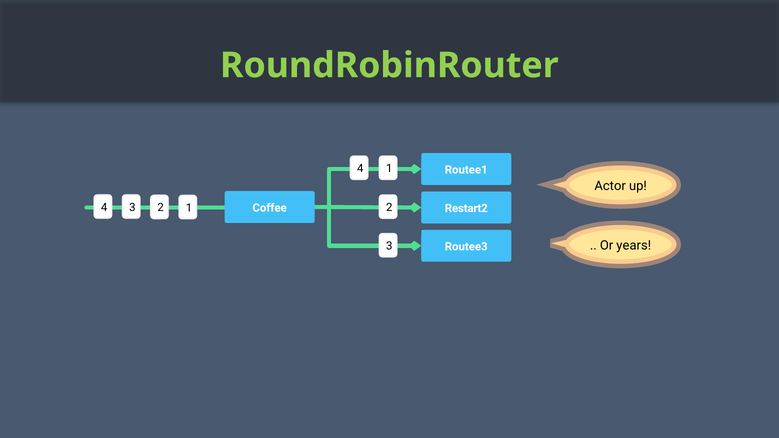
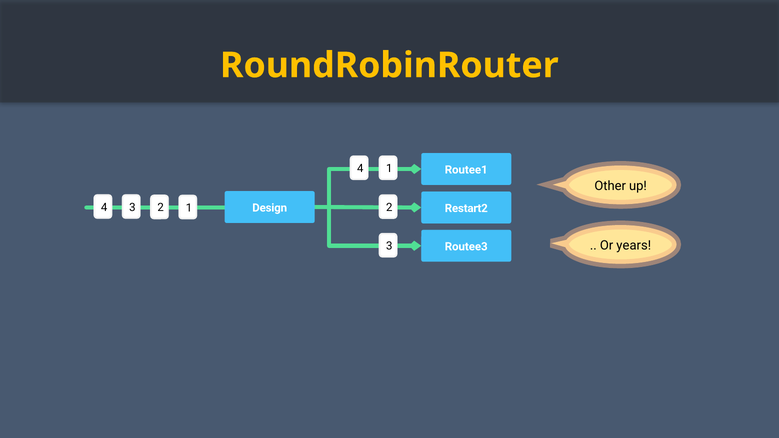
RoundRobinRouter colour: light green -> yellow (389, 65)
Actor: Actor -> Other (610, 186)
Coffee: Coffee -> Design (270, 208)
